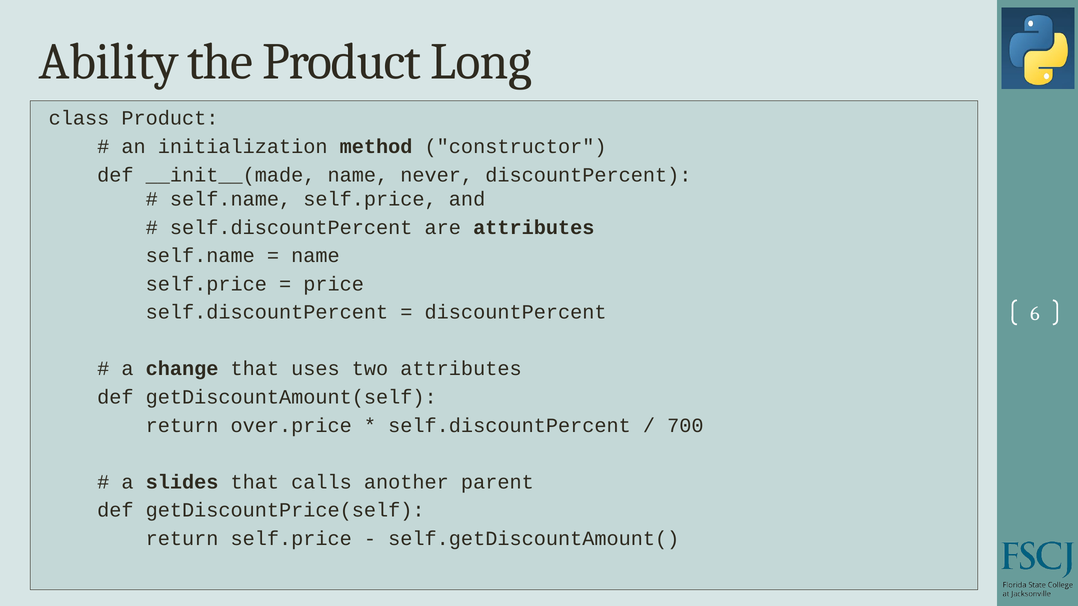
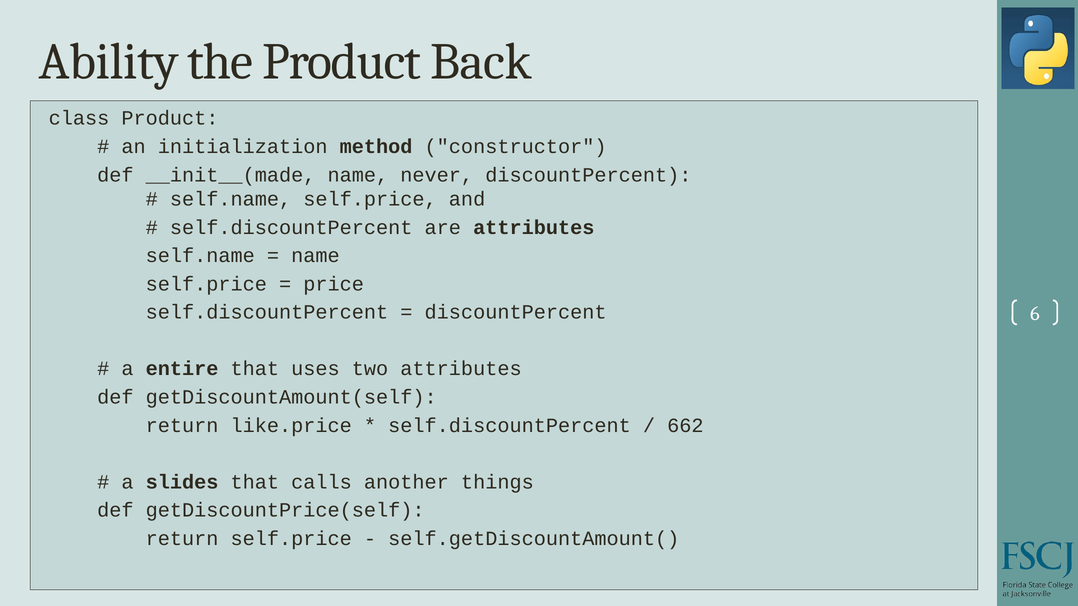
Long: Long -> Back (481, 62)
change: change -> entire (182, 369)
over.price: over.price -> like.price (291, 426)
700: 700 -> 662 (685, 426)
parent: parent -> things (497, 482)
